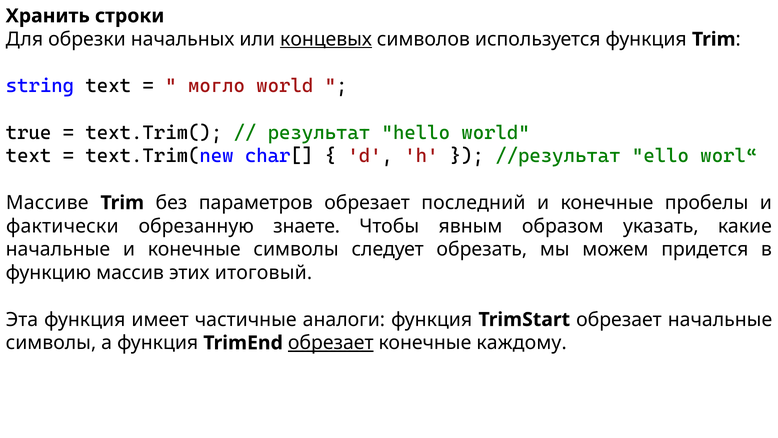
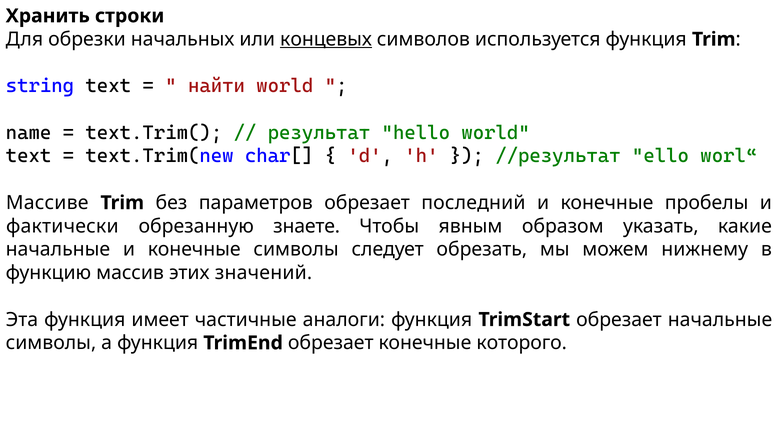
могло: могло -> найти (216, 86)
true: true -> name (29, 133)
придется: придется -> нижнему (705, 249)
итоговый: итоговый -> значений (264, 273)
обрезает underline: present -> none (331, 343)
каждому: каждому -> которого (522, 343)
